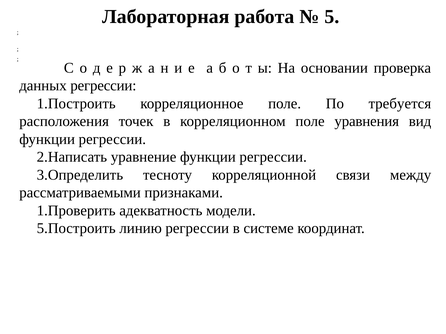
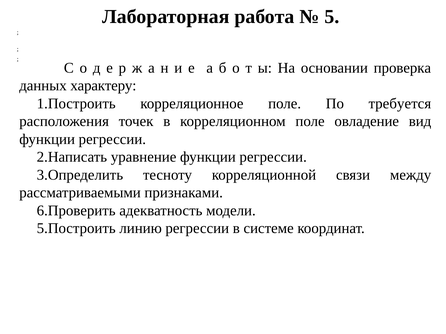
данных регрессии: регрессии -> характеру (103, 86)
уравнения: уравнения -> овладение (367, 122)
1.Проверить: 1.Проверить -> 6.Проверить (76, 211)
